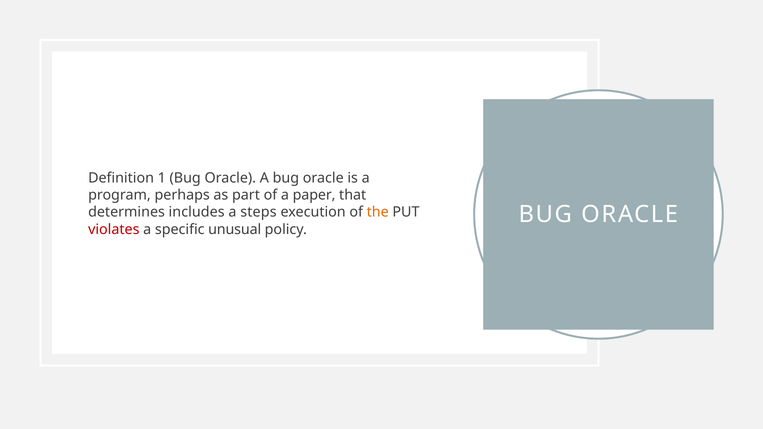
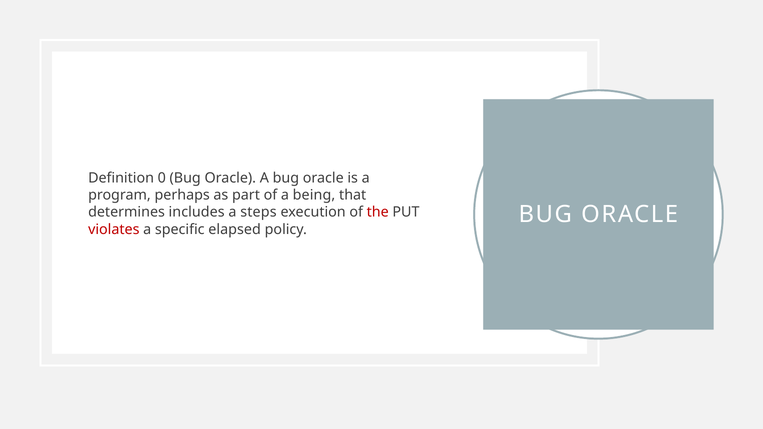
1: 1 -> 0 (162, 178)
paper: paper -> being (314, 195)
the colour: orange -> red (378, 212)
unusual: unusual -> elapsed (235, 230)
